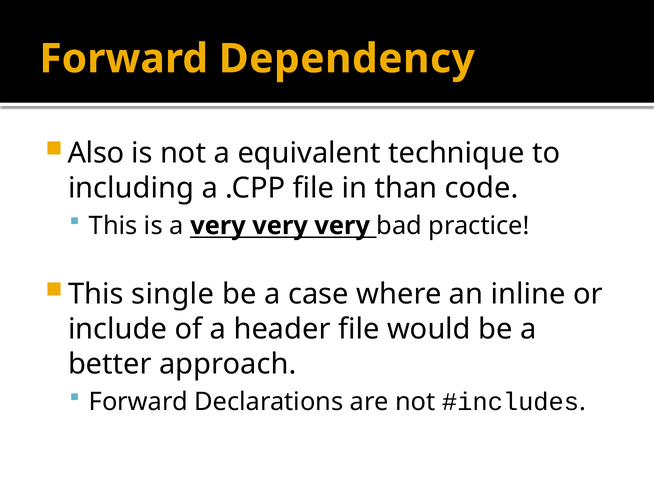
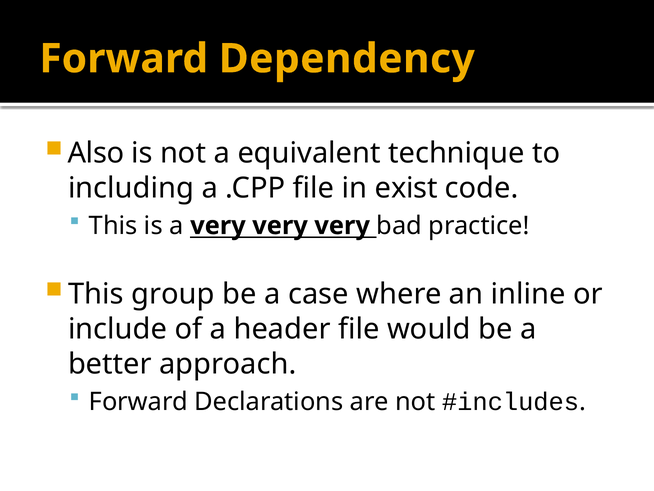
than: than -> exist (406, 188)
single: single -> group (173, 294)
